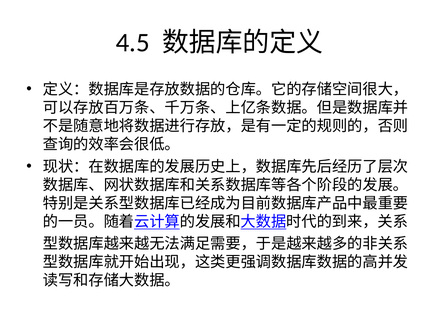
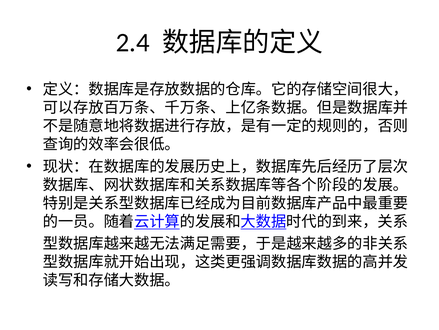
4.5: 4.5 -> 2.4 (133, 42)
